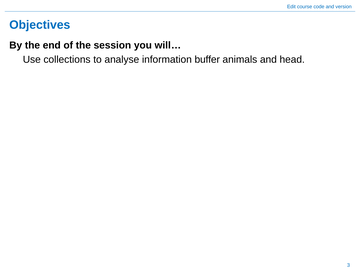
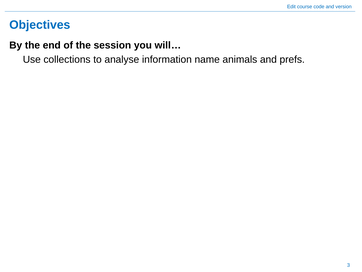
buffer: buffer -> name (207, 59)
head: head -> prefs (292, 59)
